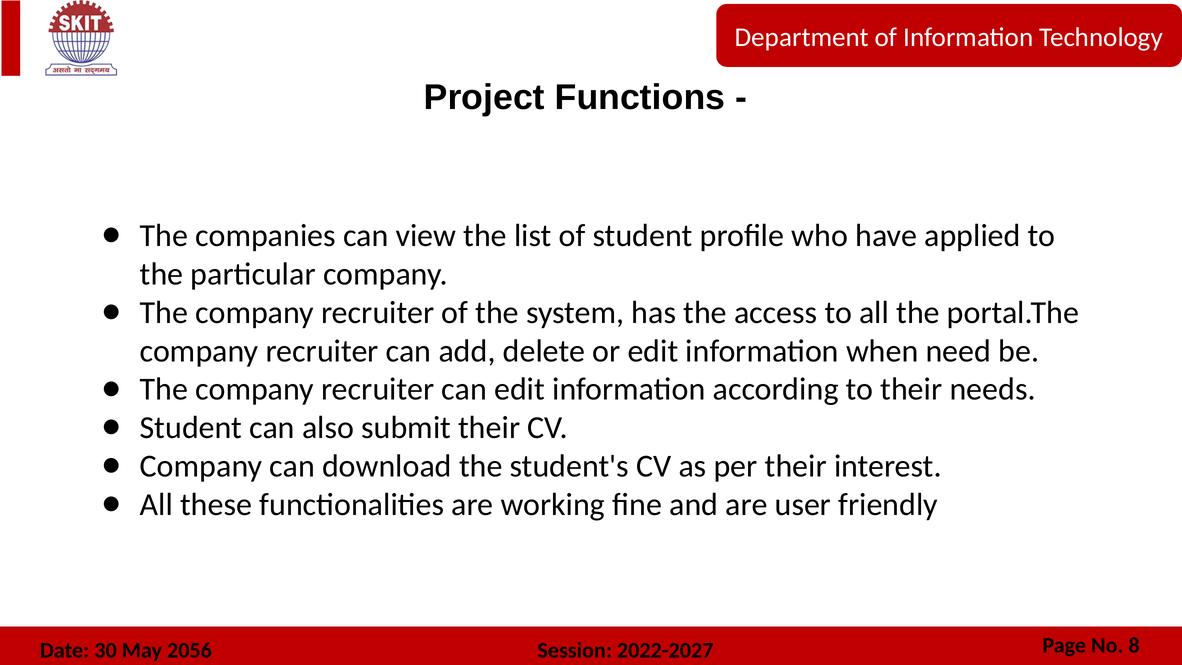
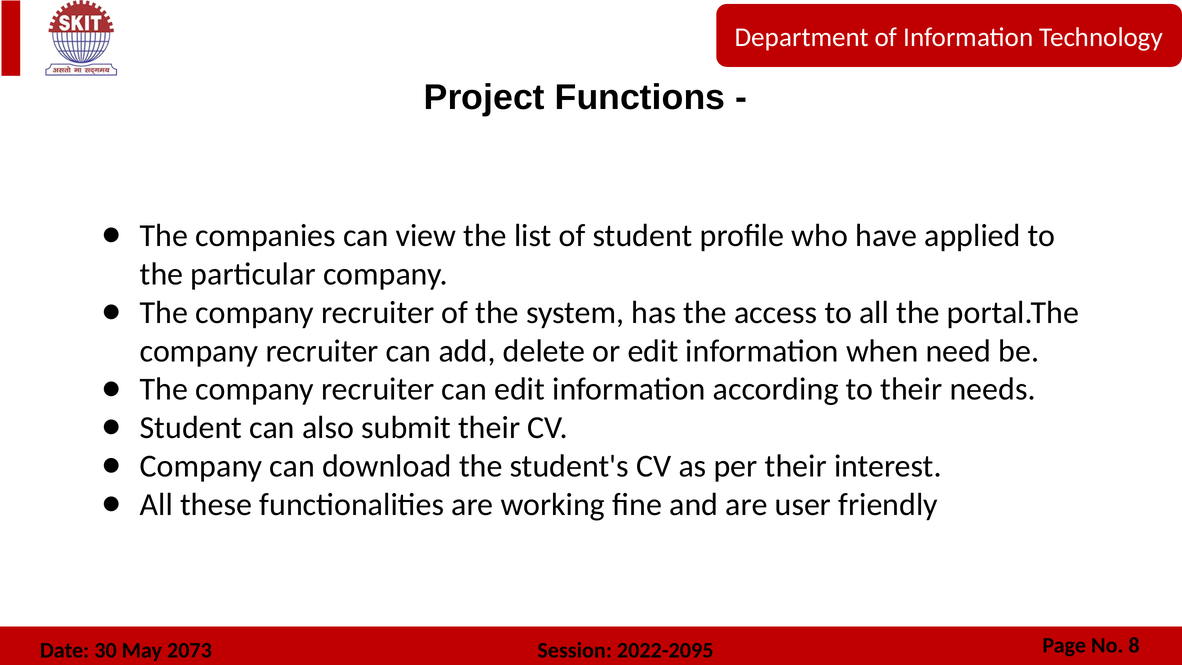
2056: 2056 -> 2073 (189, 650)
2022-2027: 2022-2027 -> 2022-2095 (665, 651)
